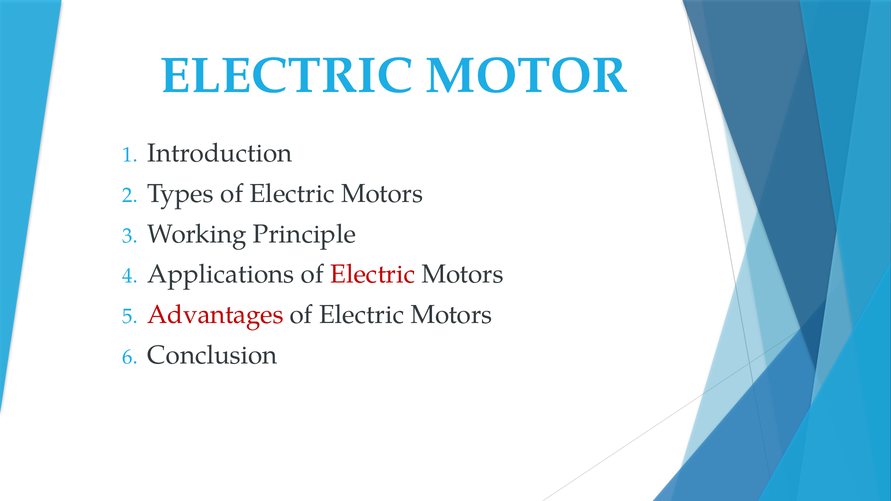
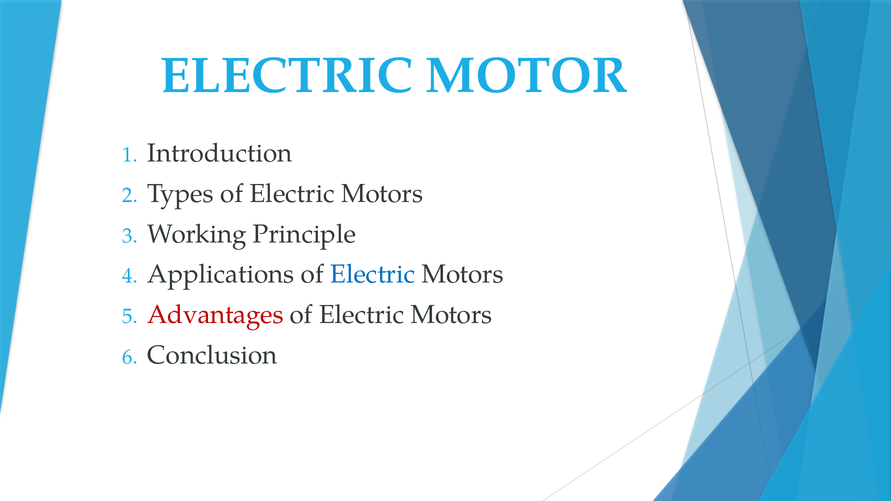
Electric colour: red -> blue (373, 275)
